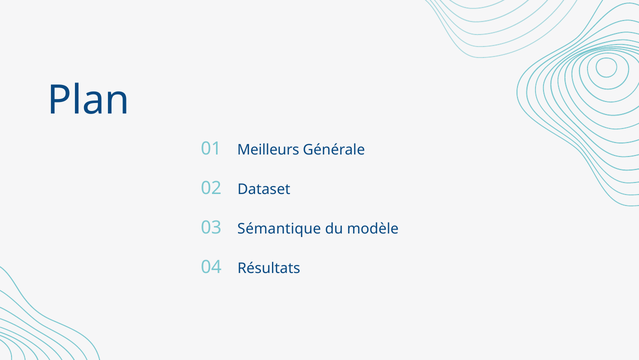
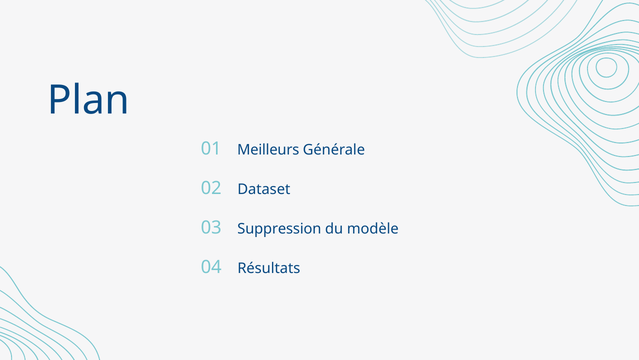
Sémantique: Sémantique -> Suppression (279, 228)
